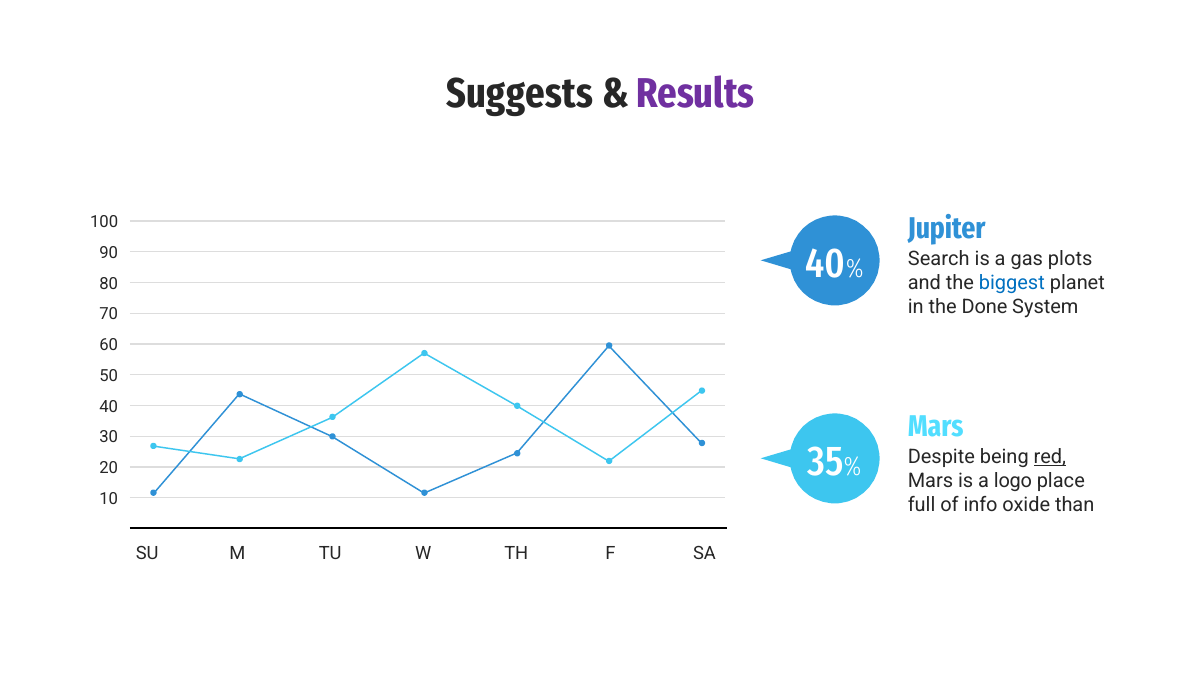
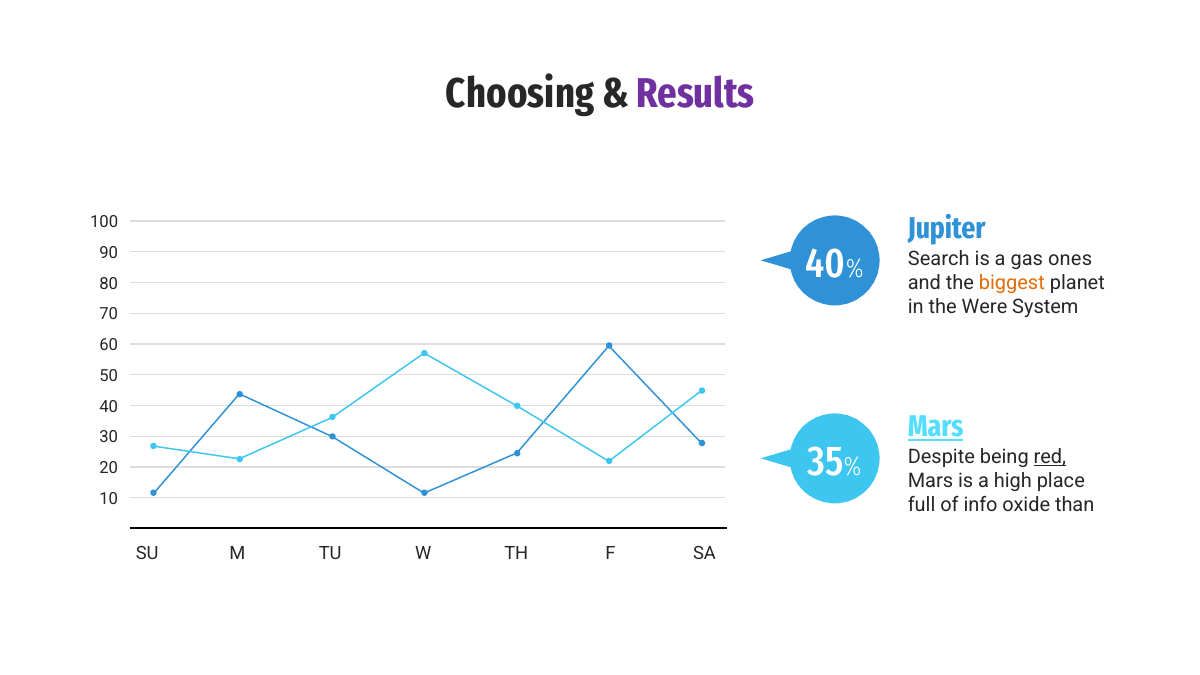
Suggests: Suggests -> Choosing (520, 94)
plots: plots -> ones (1070, 259)
biggest colour: blue -> orange (1012, 283)
Done: Done -> Were (984, 307)
Mars underline: none -> present (936, 427)
logo: logo -> high (1013, 481)
